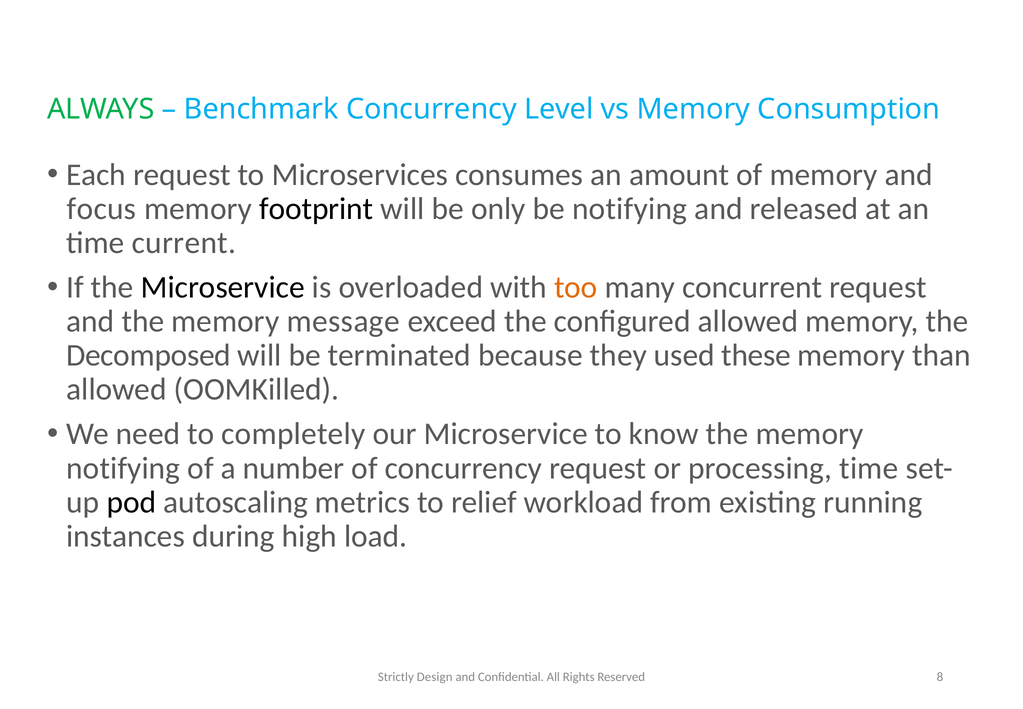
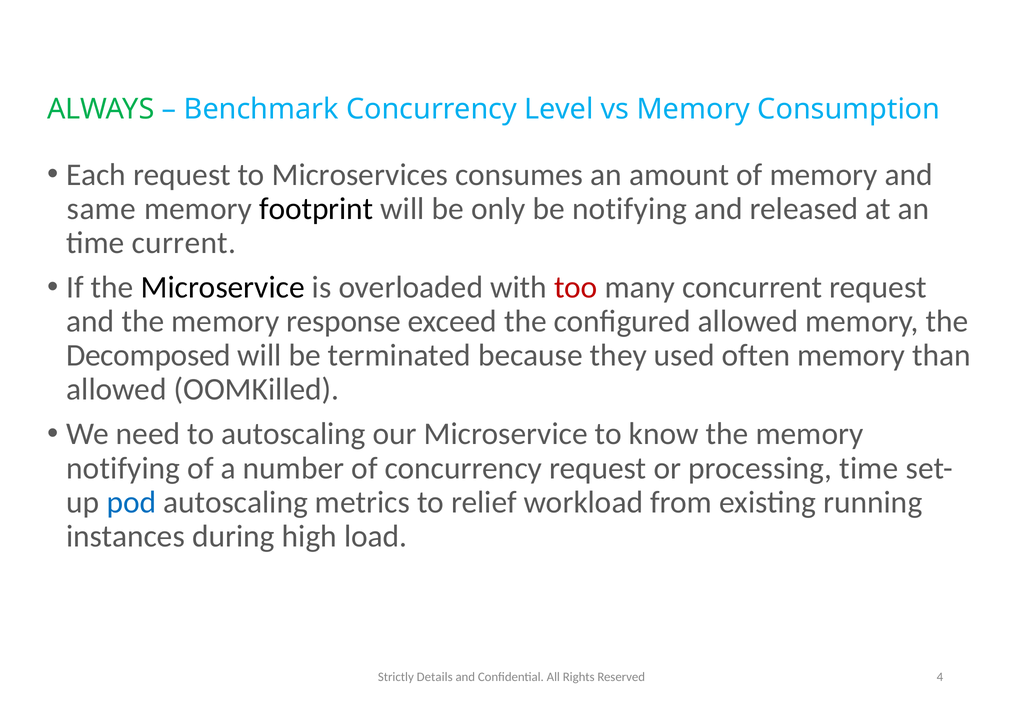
focus: focus -> same (101, 209)
too colour: orange -> red (576, 287)
message: message -> response (344, 321)
these: these -> often (756, 355)
to completely: completely -> autoscaling (293, 434)
pod colour: black -> blue (131, 502)
Design: Design -> Details (435, 676)
8: 8 -> 4 (940, 676)
